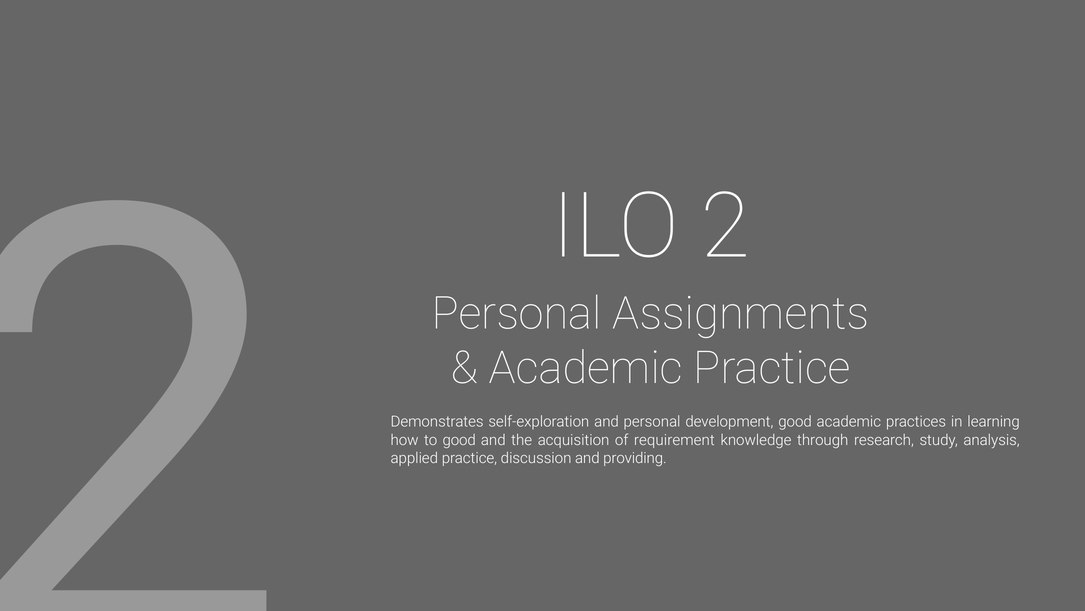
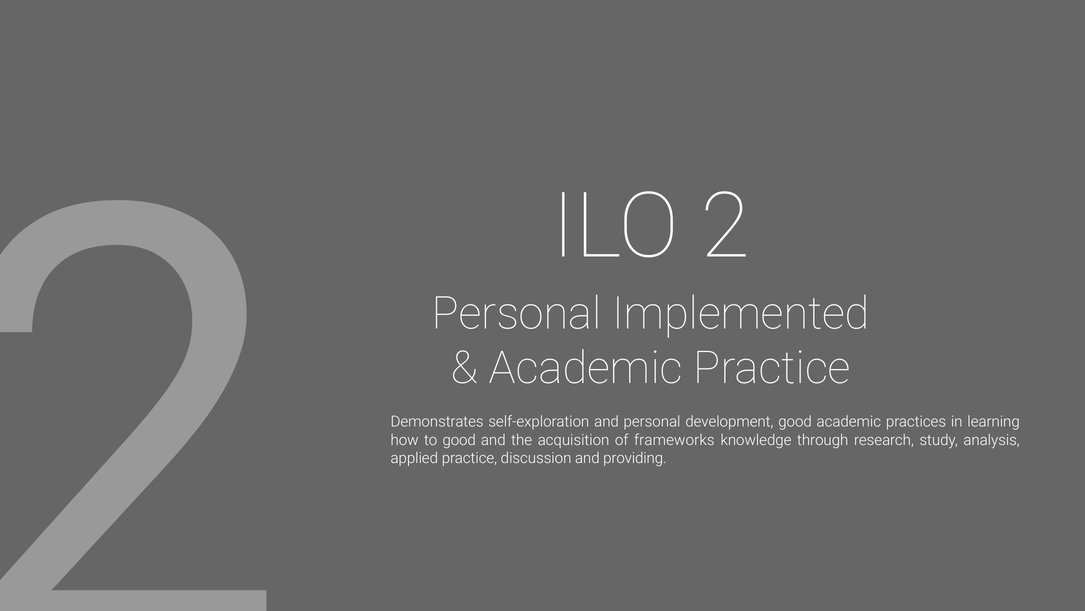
Assignments: Assignments -> Implemented (741, 314)
requirement: requirement -> frameworks (674, 440)
